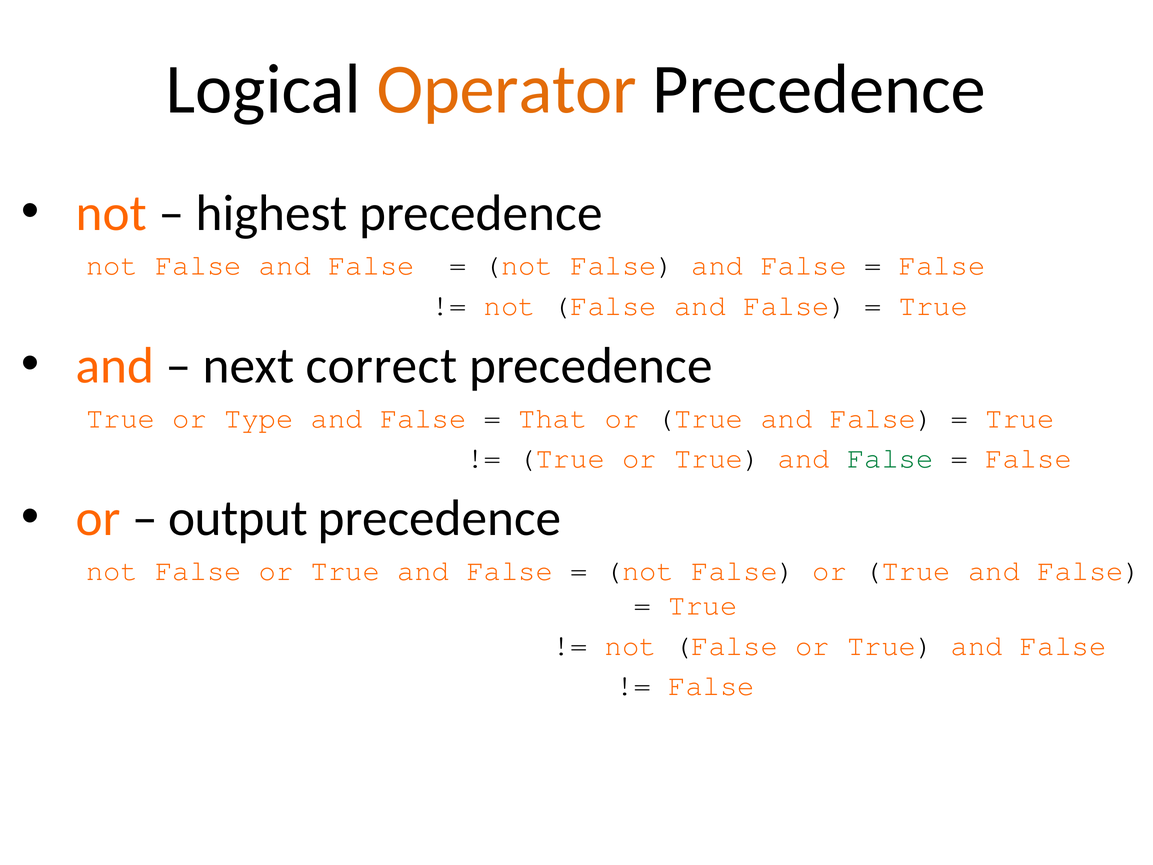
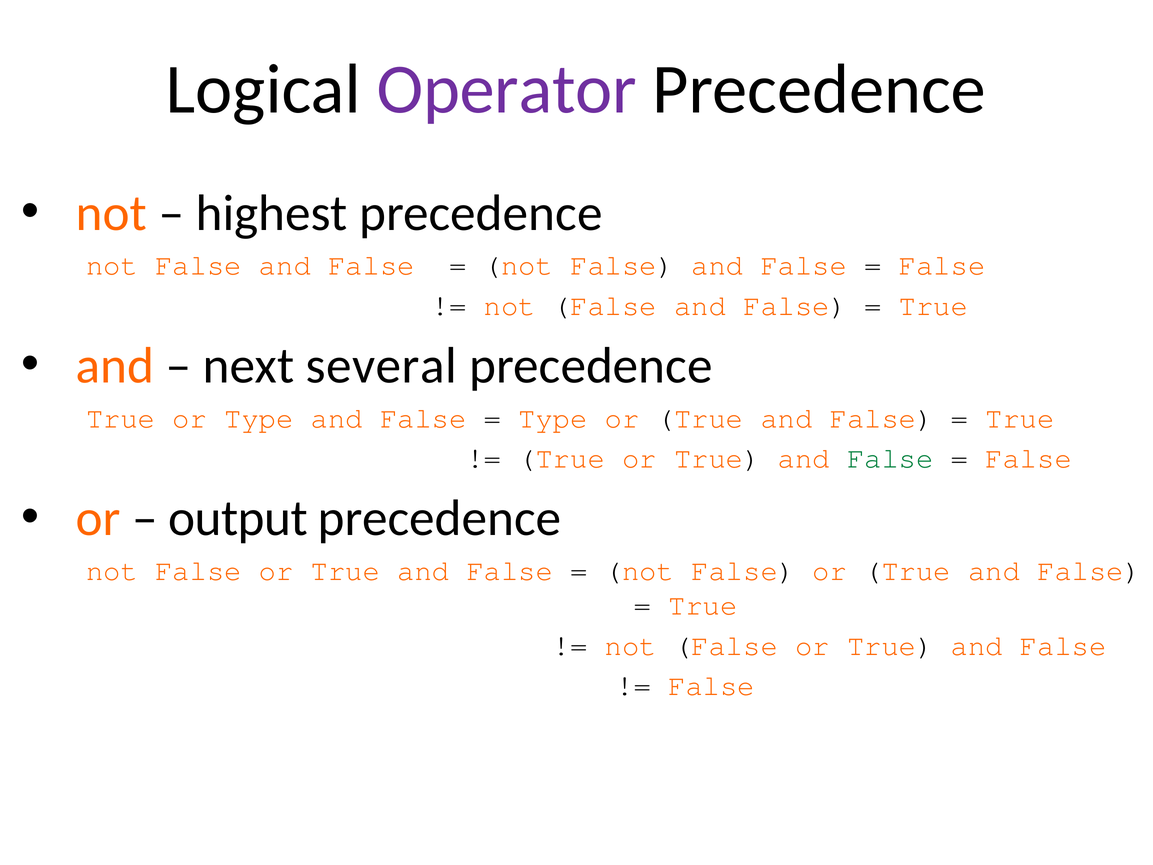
Operator colour: orange -> purple (507, 89)
correct: correct -> several (381, 366)
That: That -> Type (553, 418)
